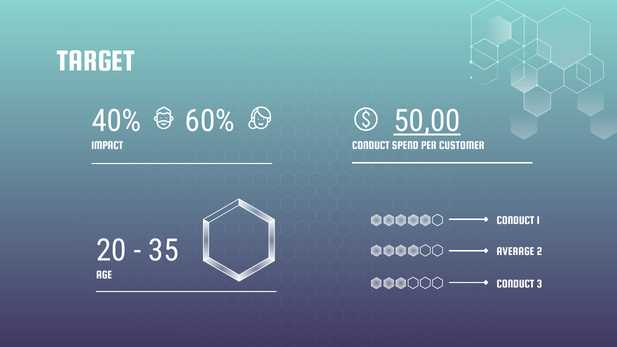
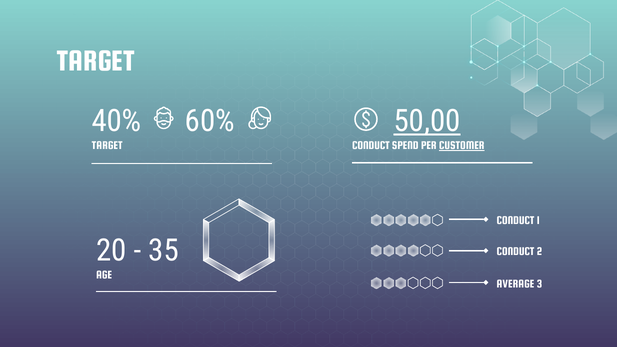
IMPACT: IMPACT -> TARGET (107, 145)
CUSTOMER underline: none -> present (462, 145)
AVERAGE: AVERAGE -> CONDUCT (515, 252)
CONDUCT: CONDUCT -> AVERAGE (515, 284)
